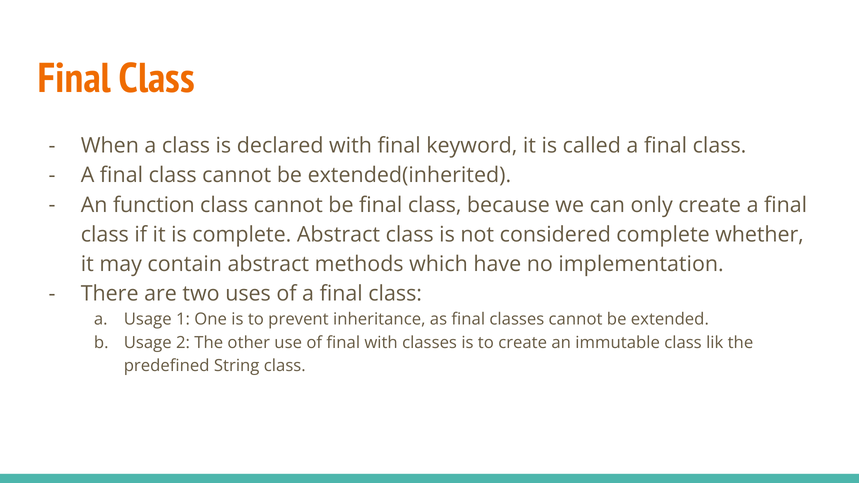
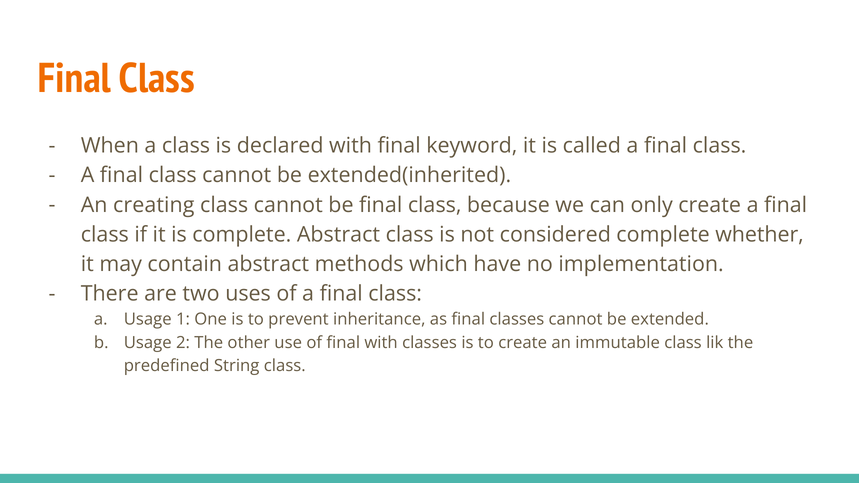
function: function -> creating (154, 205)
